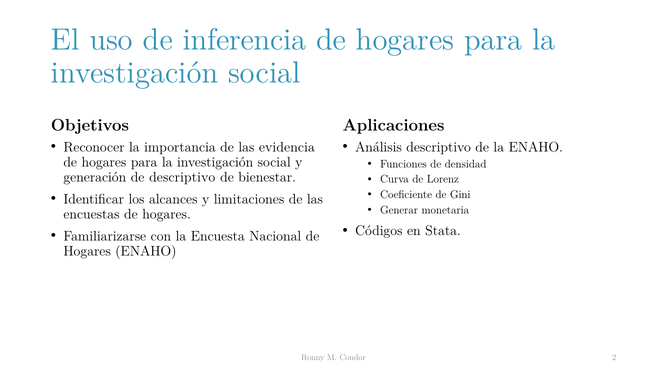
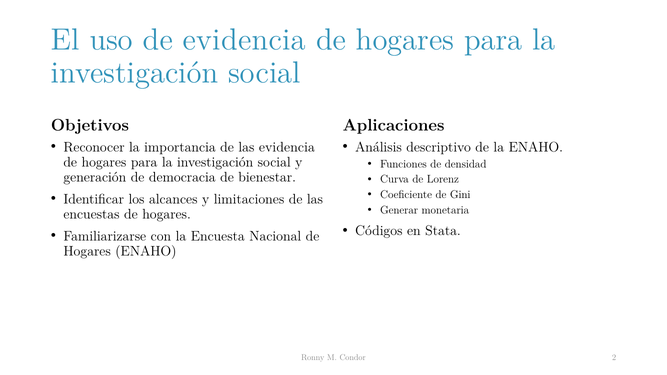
de inferencia: inferencia -> evidencia (244, 40)
de descriptivo: descriptivo -> democracia (182, 177)
